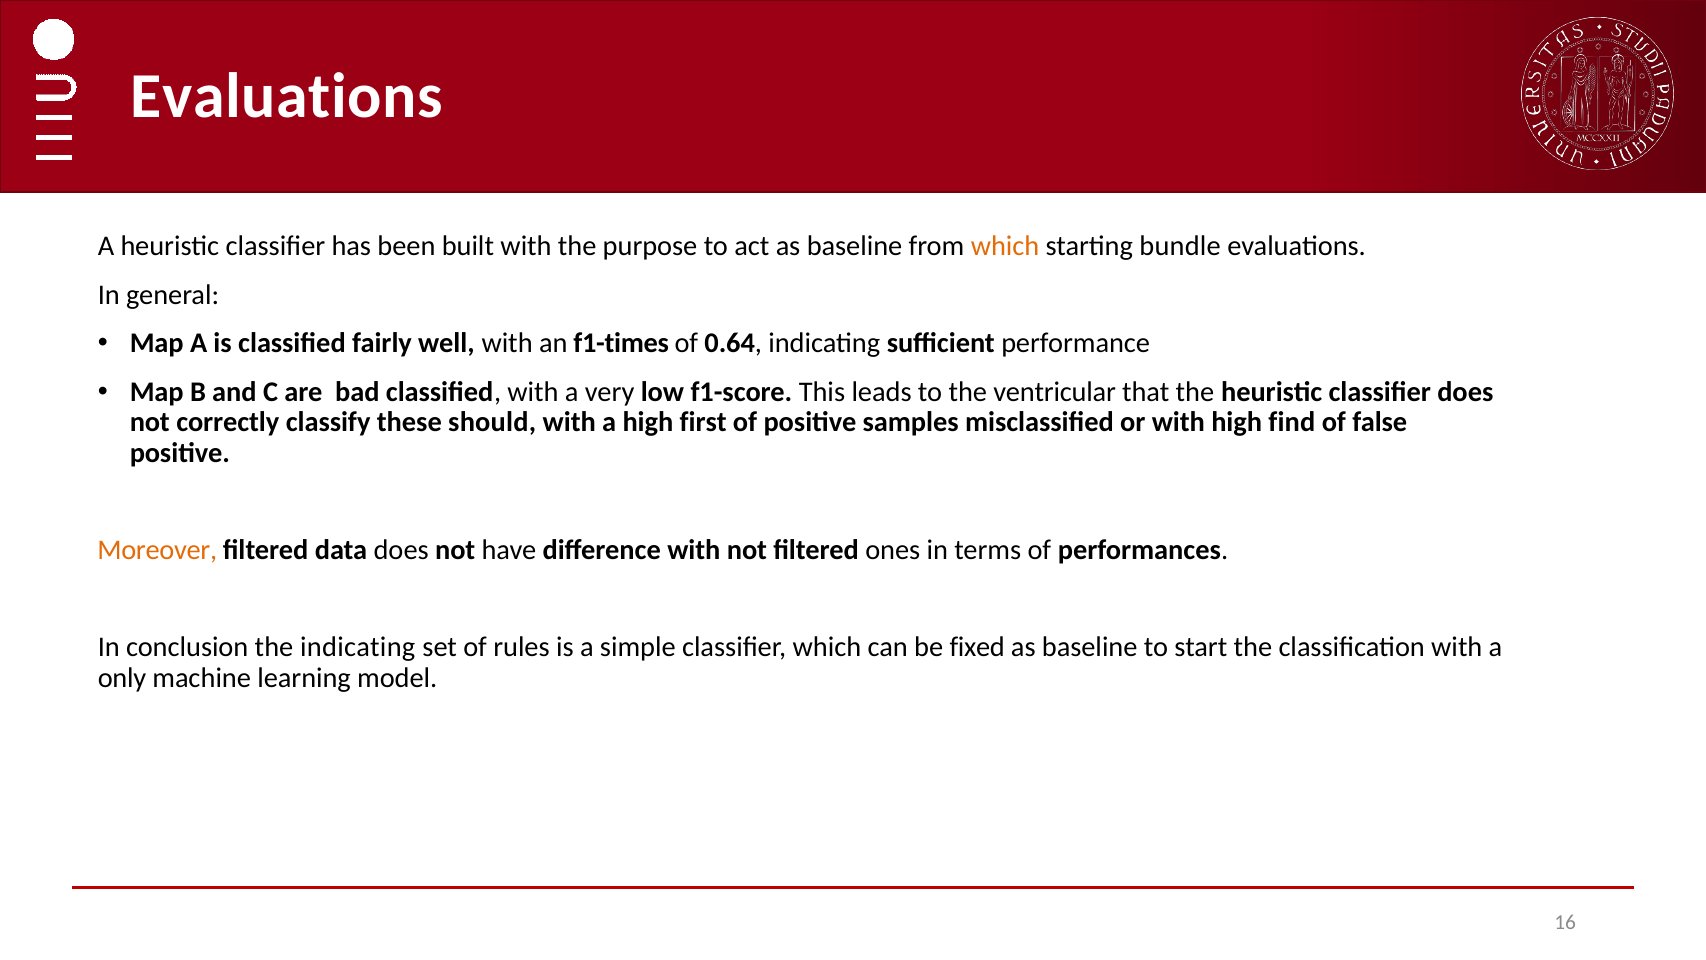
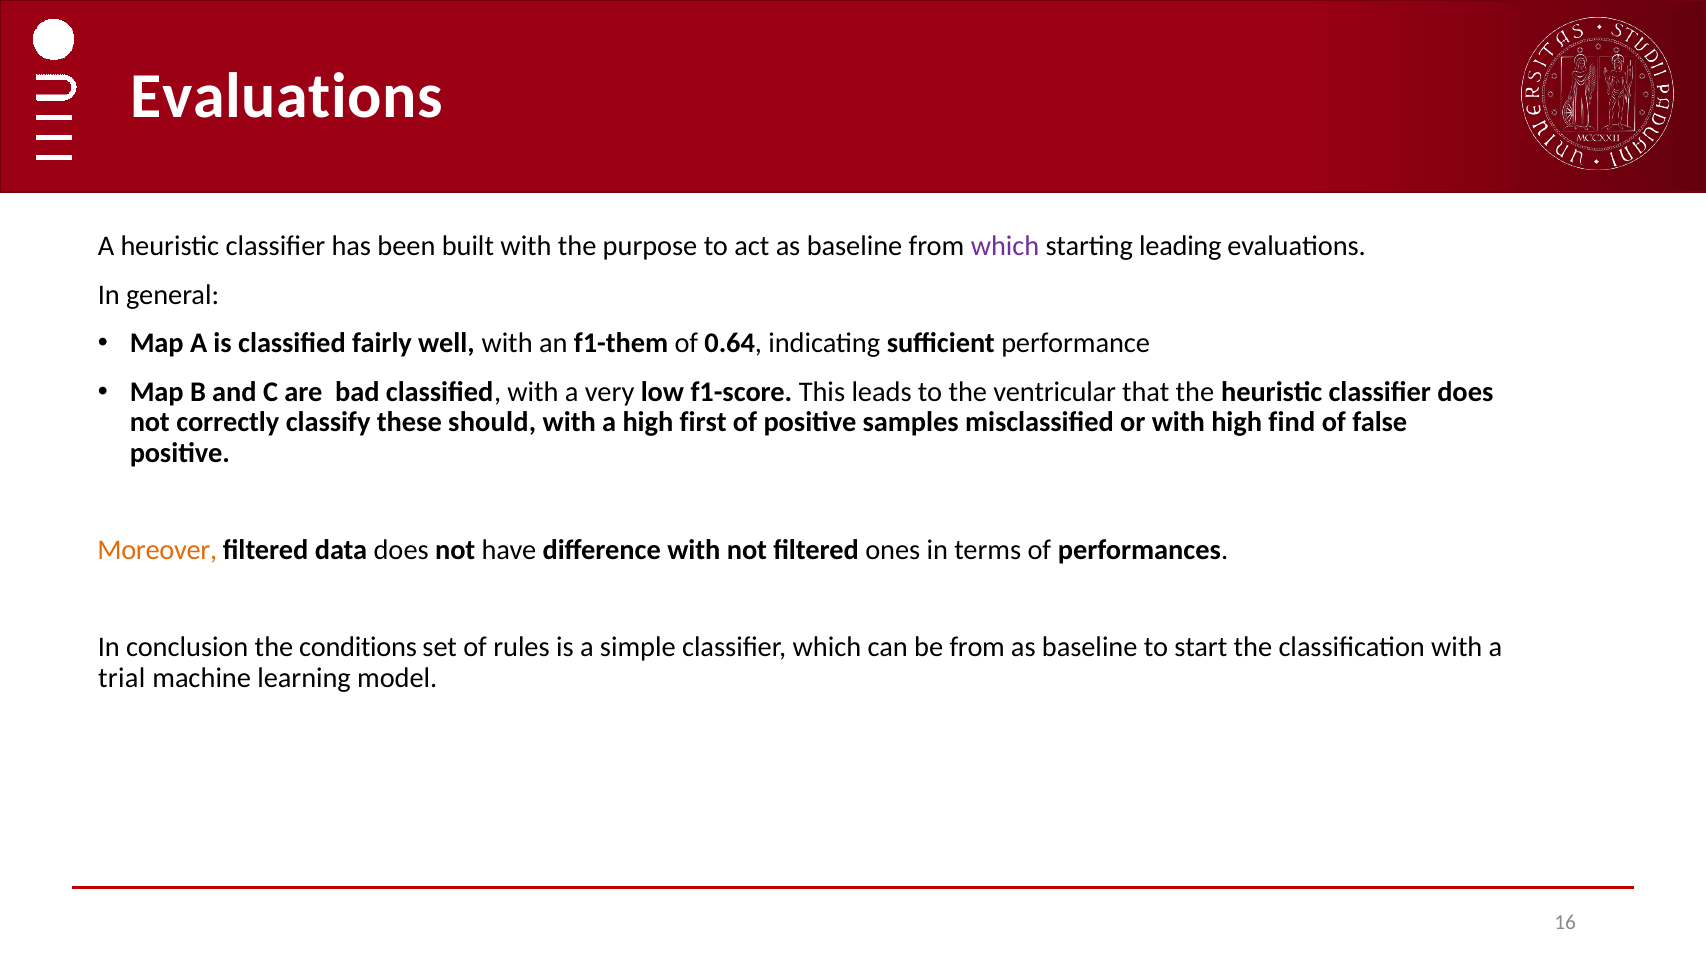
which colour: orange -> purple (1005, 246)
bundle: bundle -> leading (1180, 246)
f1-times: f1-times -> f1-them (621, 343)
the indicating: indicating -> conditions (358, 647)
be fixed: fixed -> from (977, 647)
only: only -> trial (122, 678)
